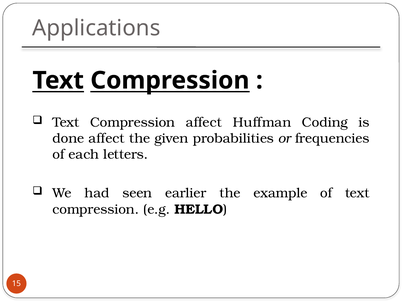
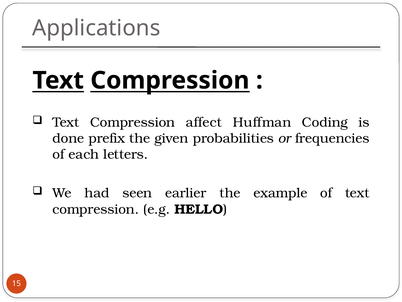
done affect: affect -> prefix (107, 138)
